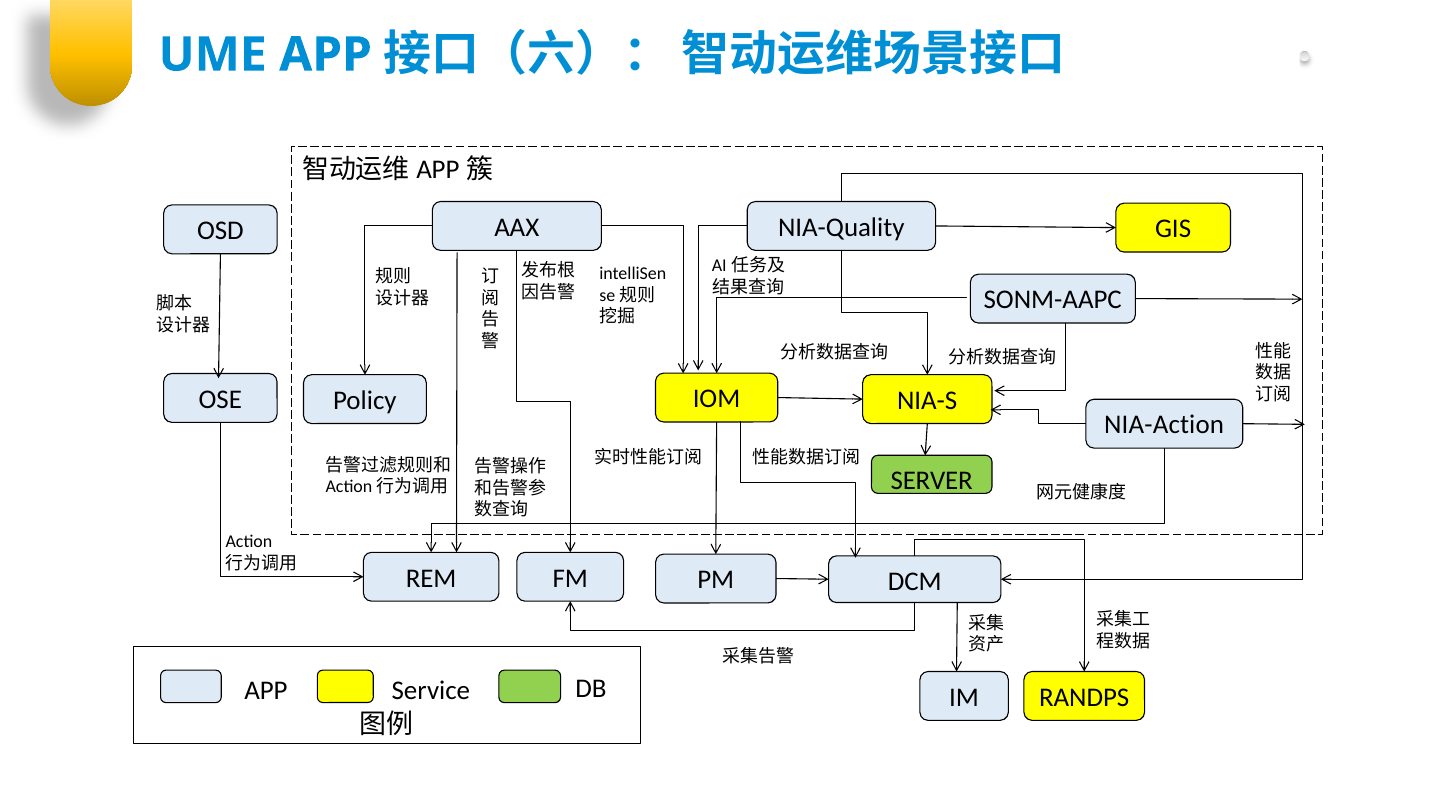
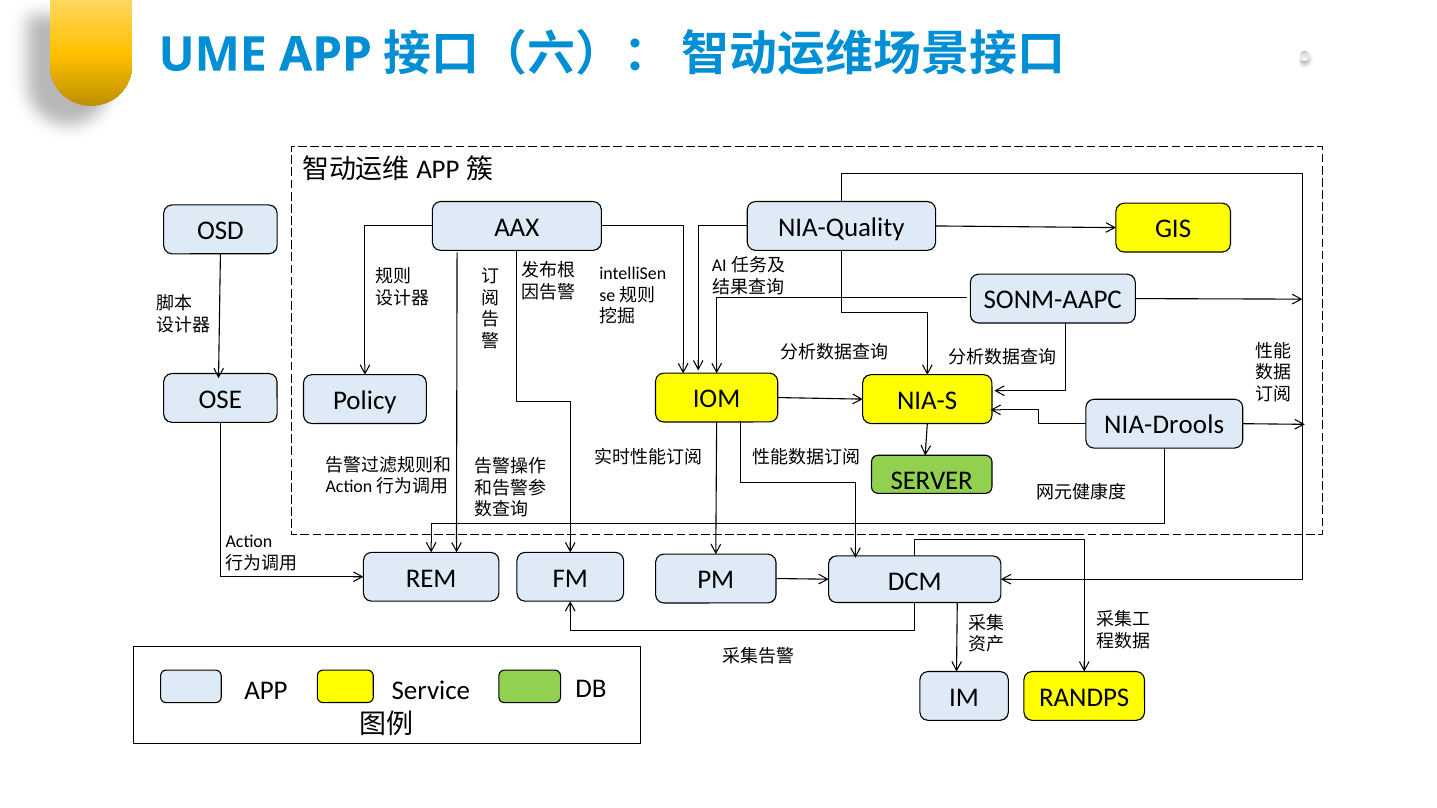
NIA-Action: NIA-Action -> NIA-Drools (1164, 425)
